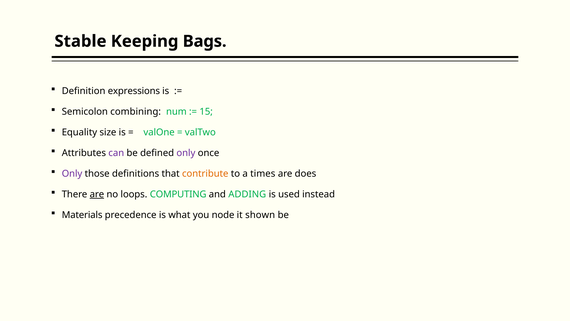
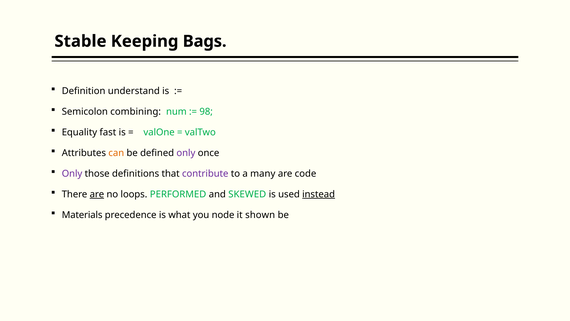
expressions: expressions -> understand (134, 91)
15: 15 -> 98 (206, 112)
size: size -> fast (108, 132)
can colour: purple -> orange (116, 153)
contribute colour: orange -> purple (205, 173)
times: times -> many (263, 173)
does: does -> code (306, 173)
COMPUTING: COMPUTING -> PERFORMED (178, 194)
ADDING: ADDING -> SKEWED (247, 194)
instead underline: none -> present (319, 194)
